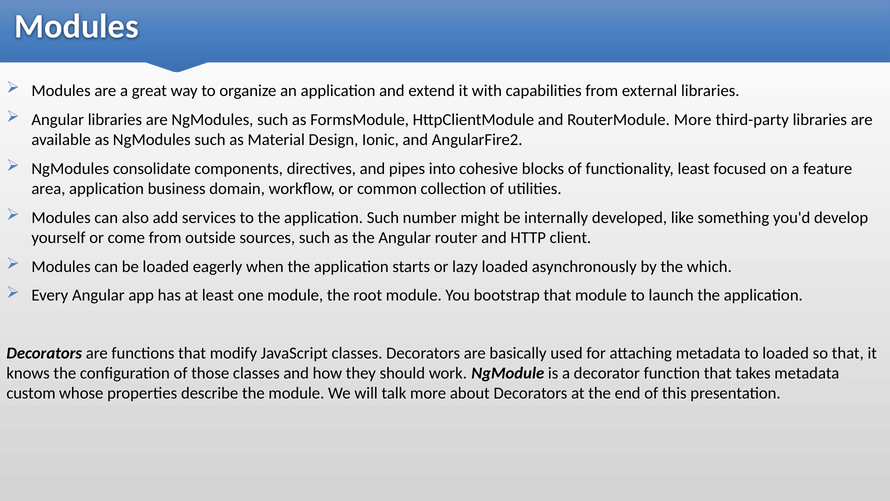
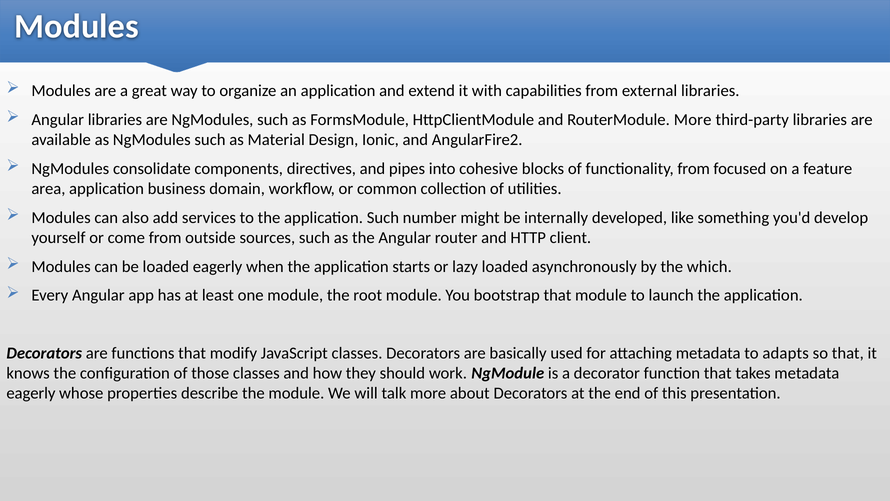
functionality least: least -> from (694, 168)
to loaded: loaded -> adapts (786, 353)
custom: custom -> eagerly (31, 393)
